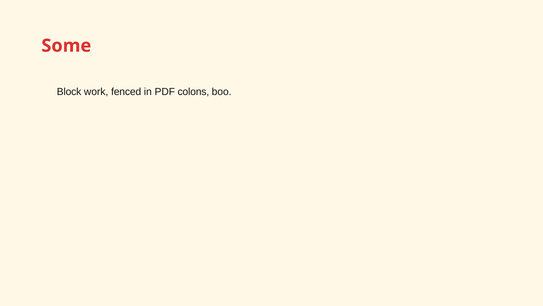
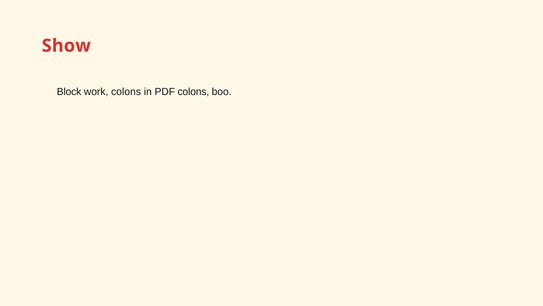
Some: Some -> Show (66, 46)
work fenced: fenced -> colons (126, 92)
